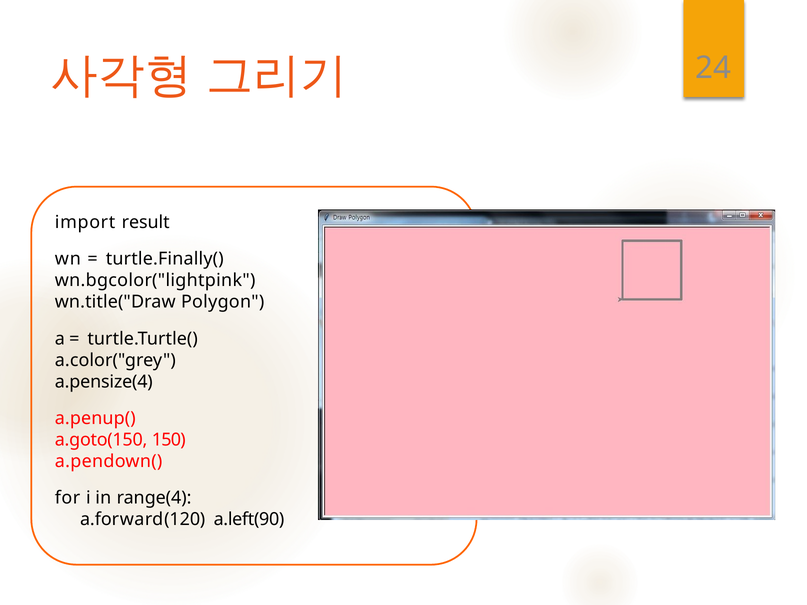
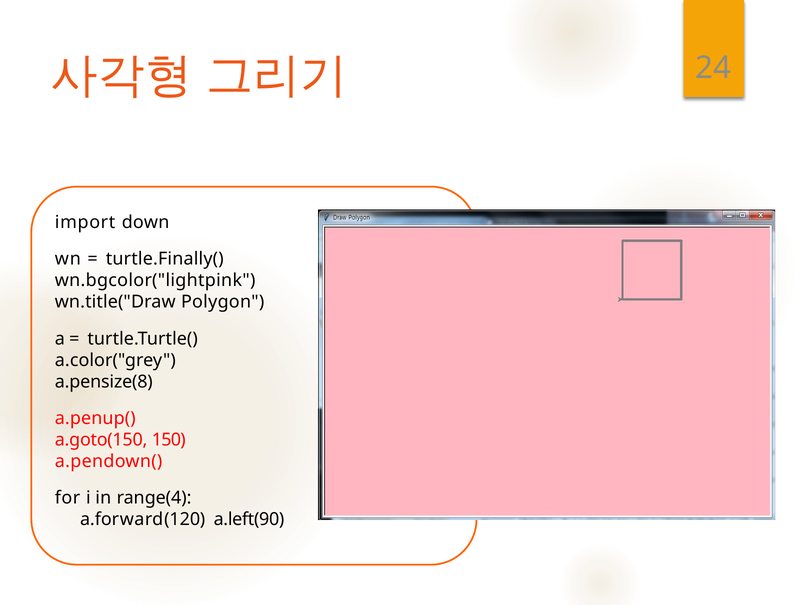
result: result -> down (146, 222)
a.pensize(4: a.pensize(4 -> a.pensize(8 (104, 382)
